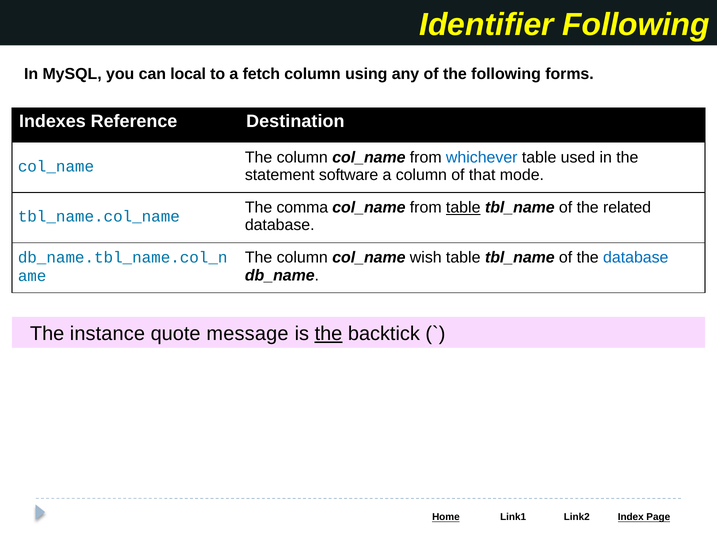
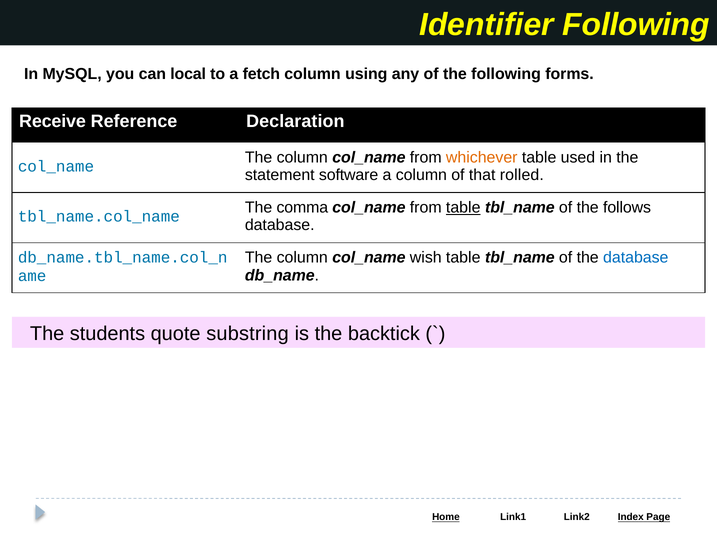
Indexes: Indexes -> Receive (52, 121)
Destination: Destination -> Declaration (295, 121)
whichever colour: blue -> orange (482, 157)
mode: mode -> rolled (522, 175)
related: related -> follows (627, 207)
instance: instance -> students (107, 334)
message: message -> substring (248, 334)
the underline: present -> none (328, 334)
